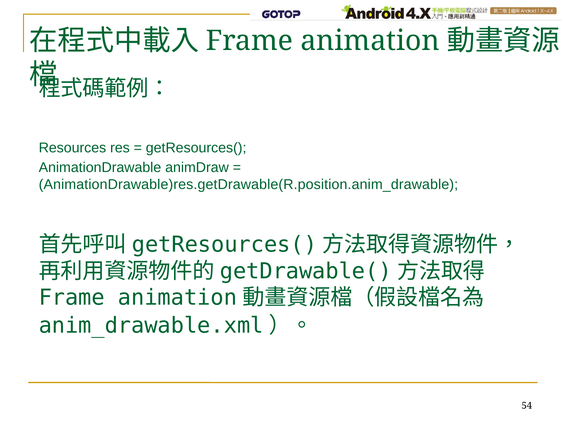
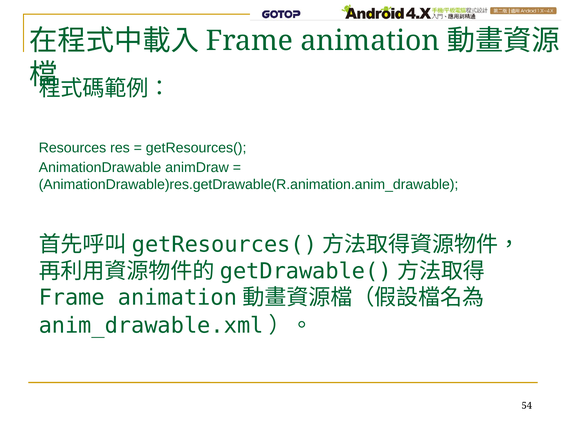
AnimationDrawable)res.getDrawable(R.position.anim_drawable: AnimationDrawable)res.getDrawable(R.position.anim_drawable -> AnimationDrawable)res.getDrawable(R.animation.anim_drawable (249, 184)
